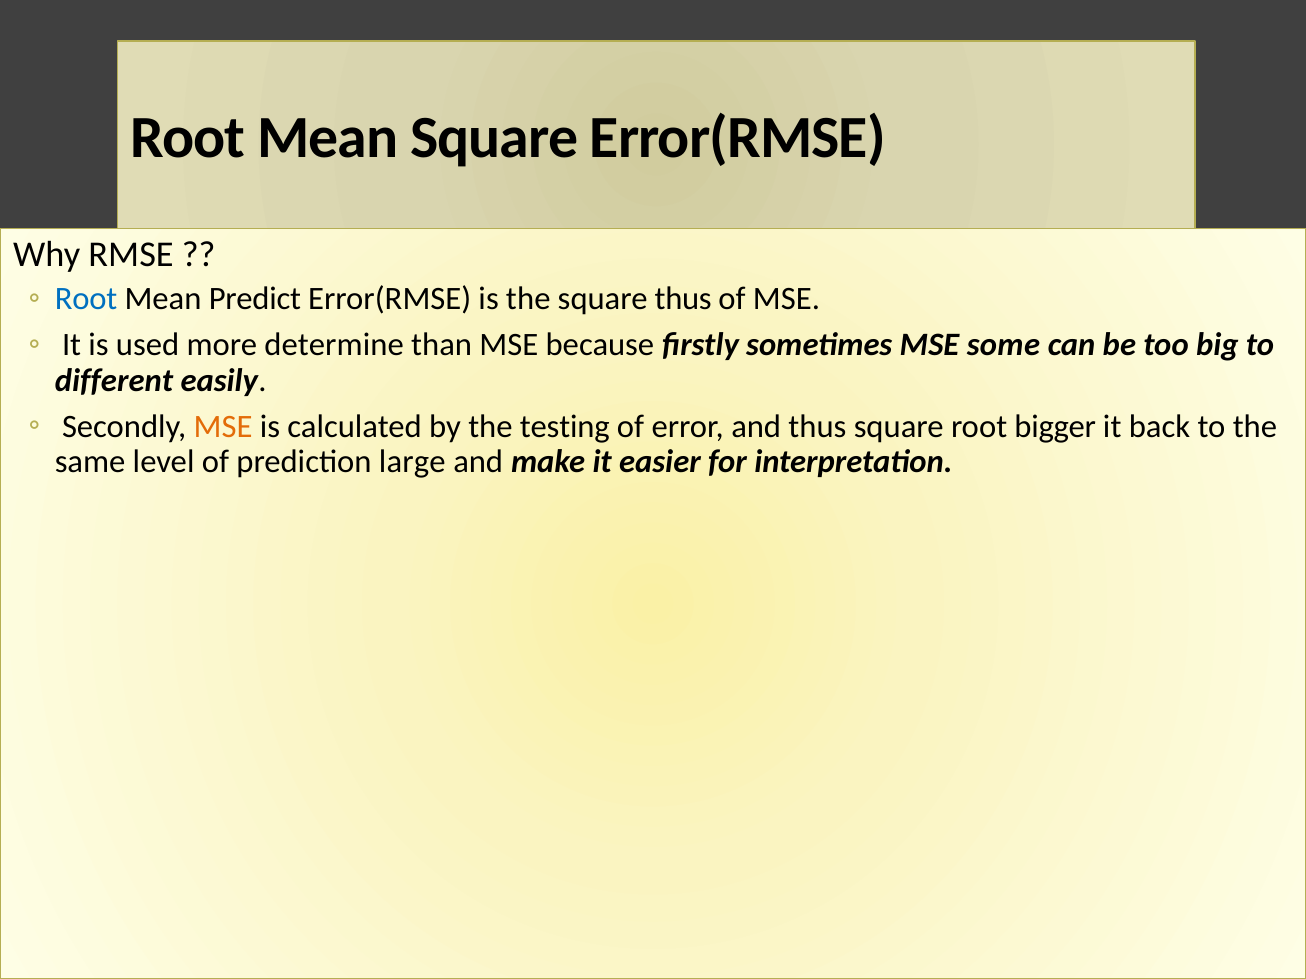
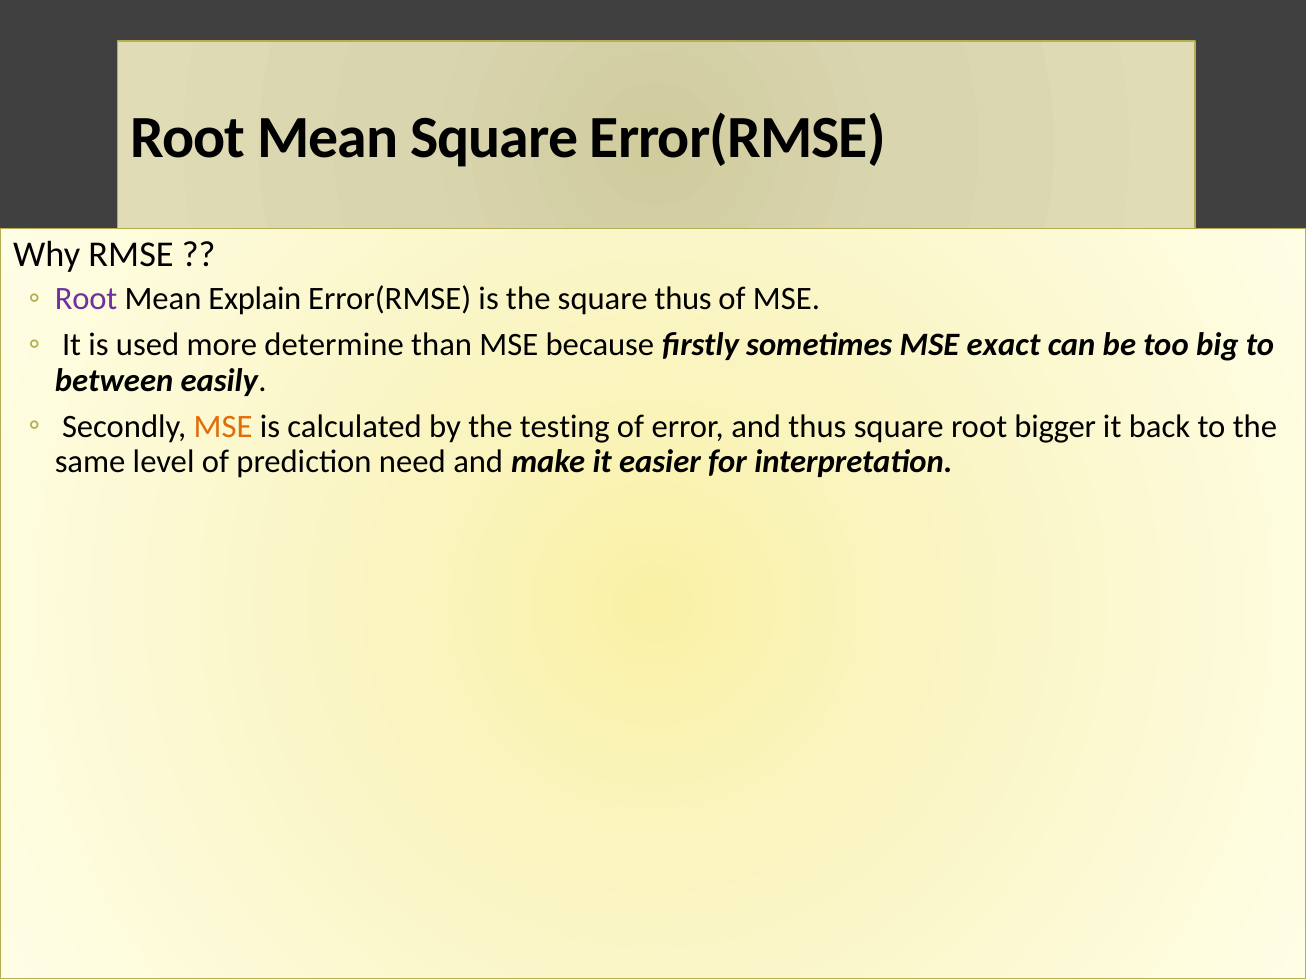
Root colour: blue -> purple (86, 299)
Predict: Predict -> Explain (255, 299)
some: some -> exact (1003, 345)
different: different -> between (114, 381)
large: large -> need (412, 462)
